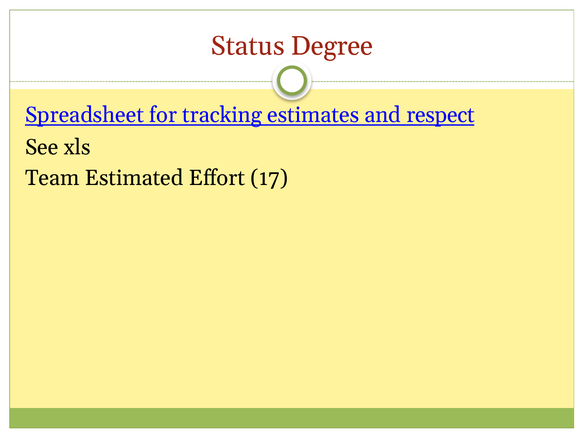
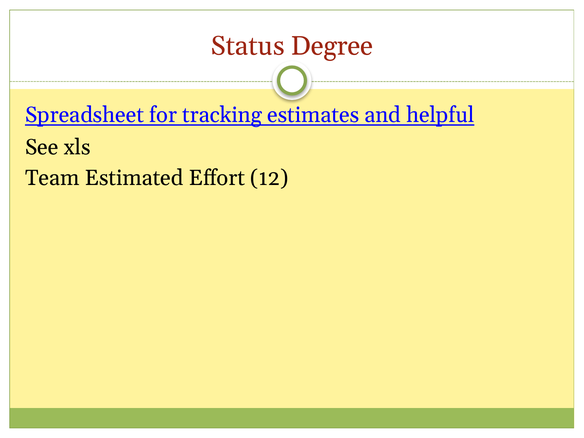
respect: respect -> helpful (440, 115)
17: 17 -> 12 (269, 178)
